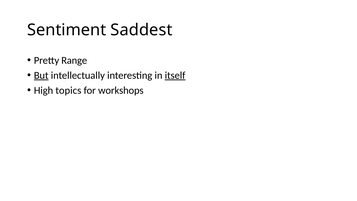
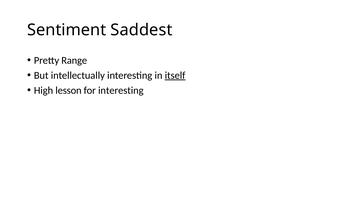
But underline: present -> none (41, 75)
topics: topics -> lesson (68, 90)
for workshops: workshops -> interesting (121, 90)
